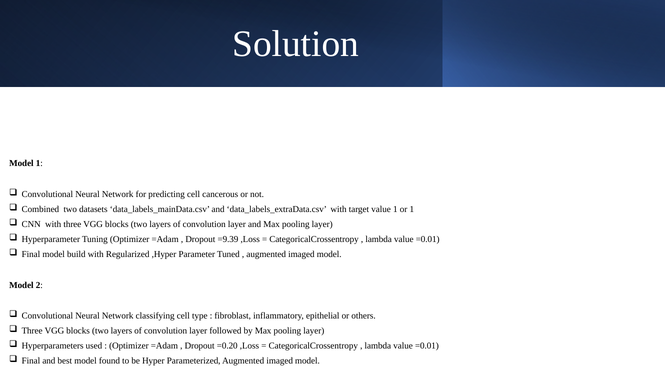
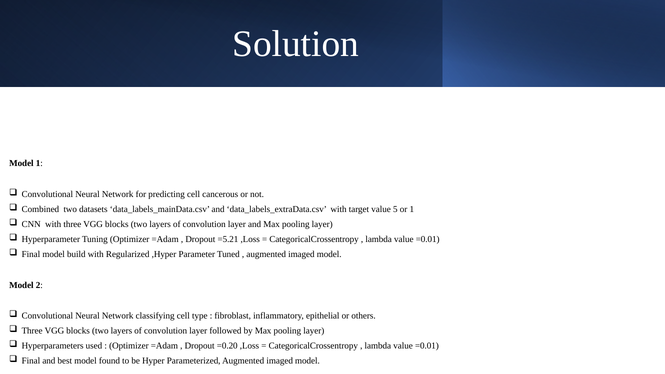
value 1: 1 -> 5 (395, 209)
=9.39: =9.39 -> =5.21 (228, 239)
